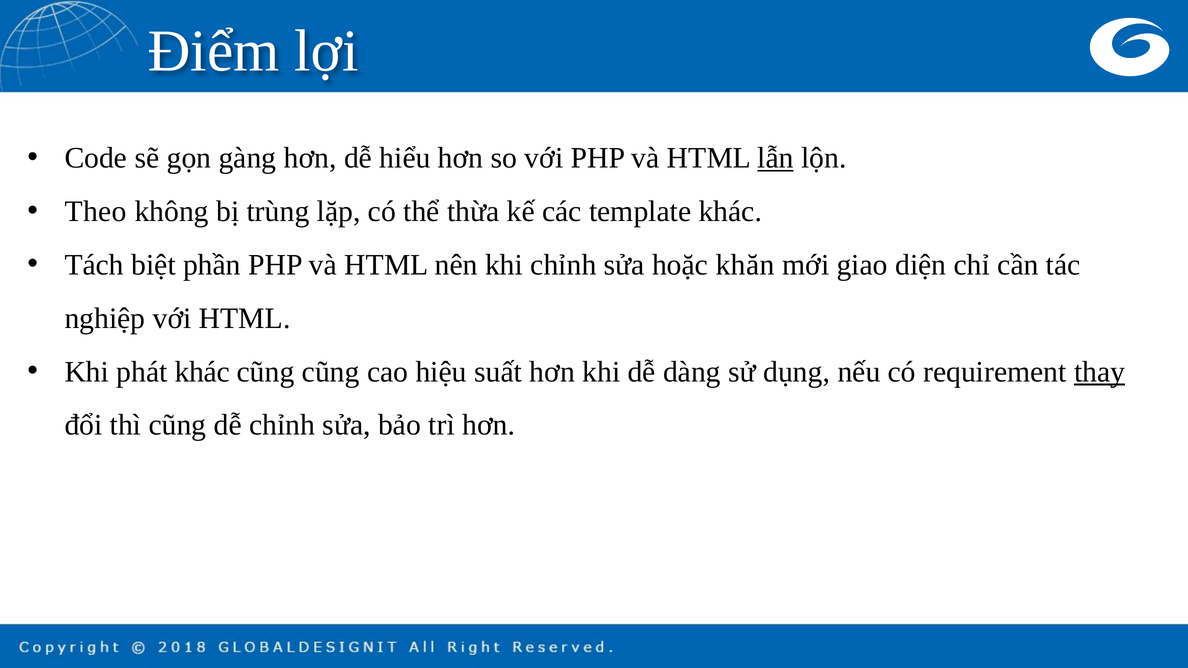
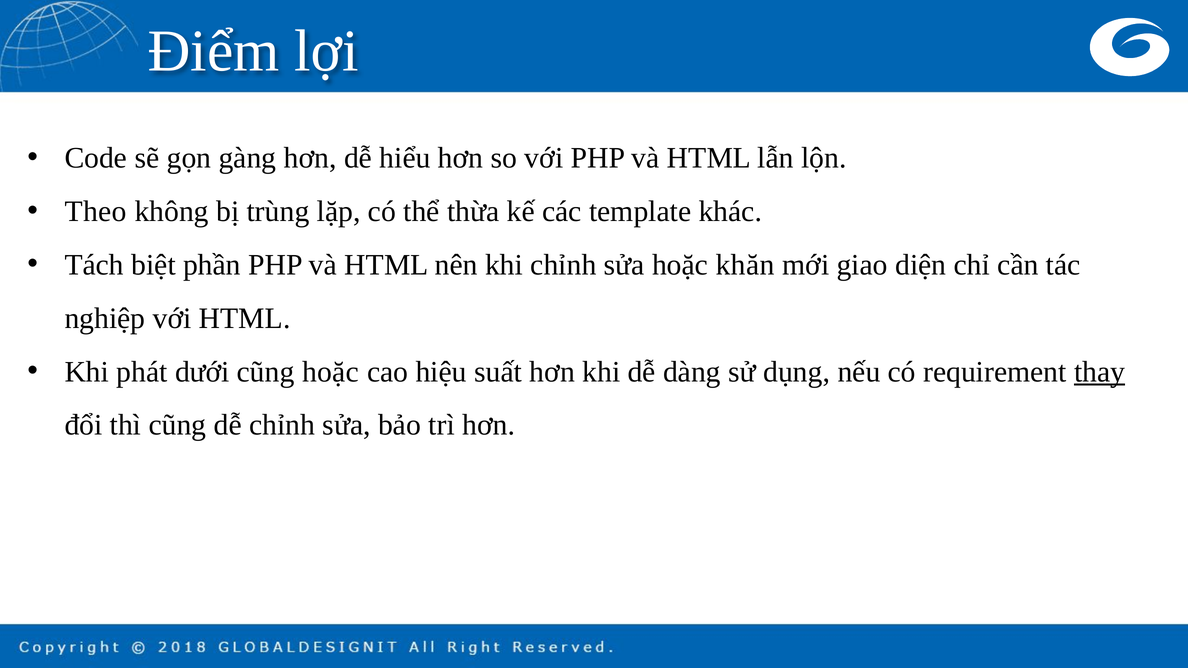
lẫn underline: present -> none (775, 158)
phát khác: khác -> dưới (202, 372)
cũng cũng: cũng -> hoặc (331, 372)
